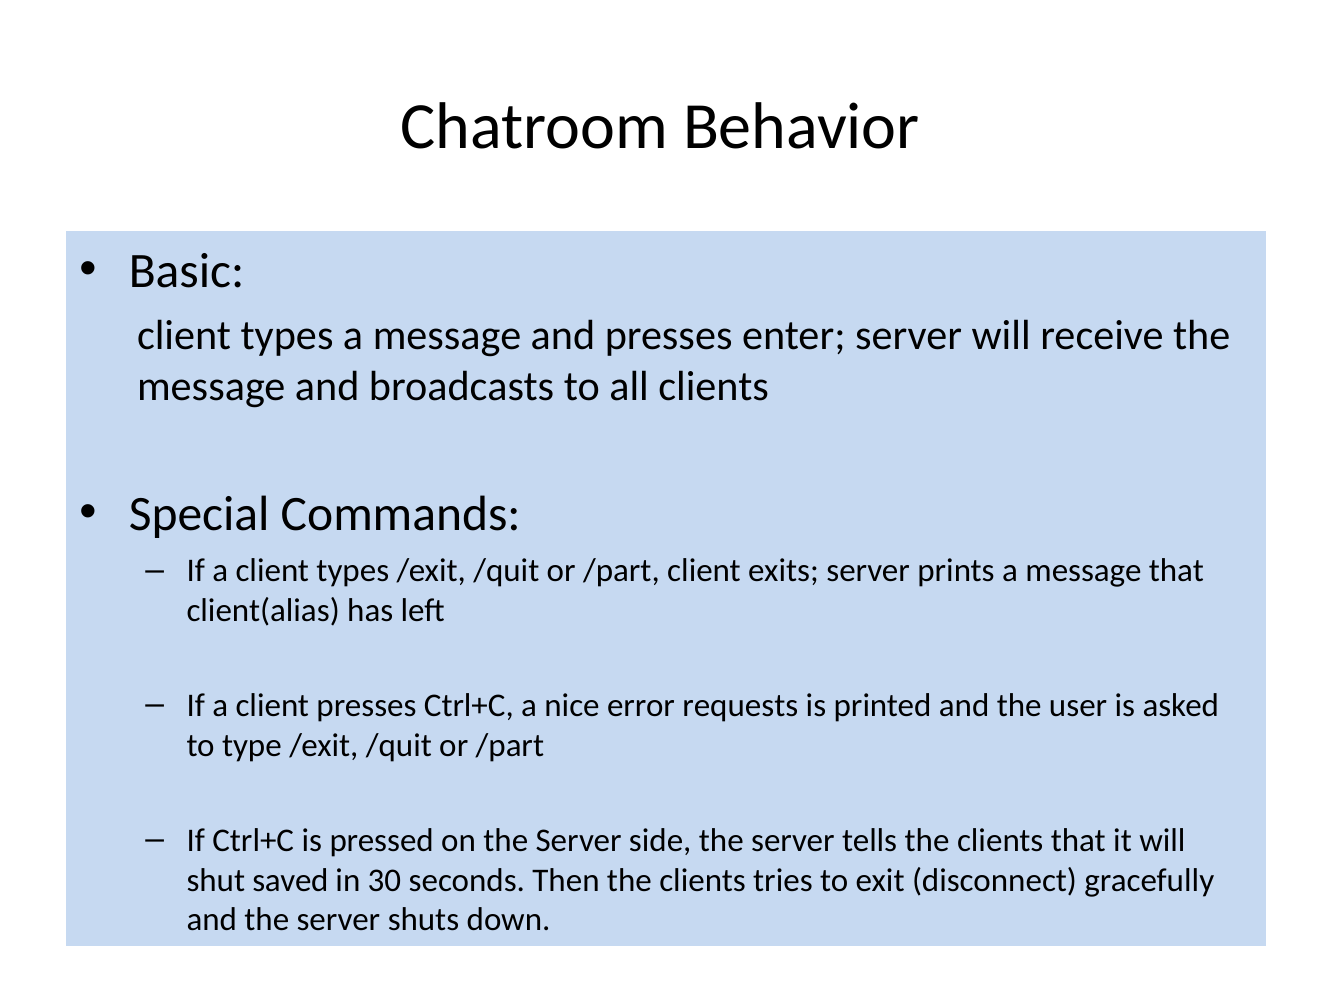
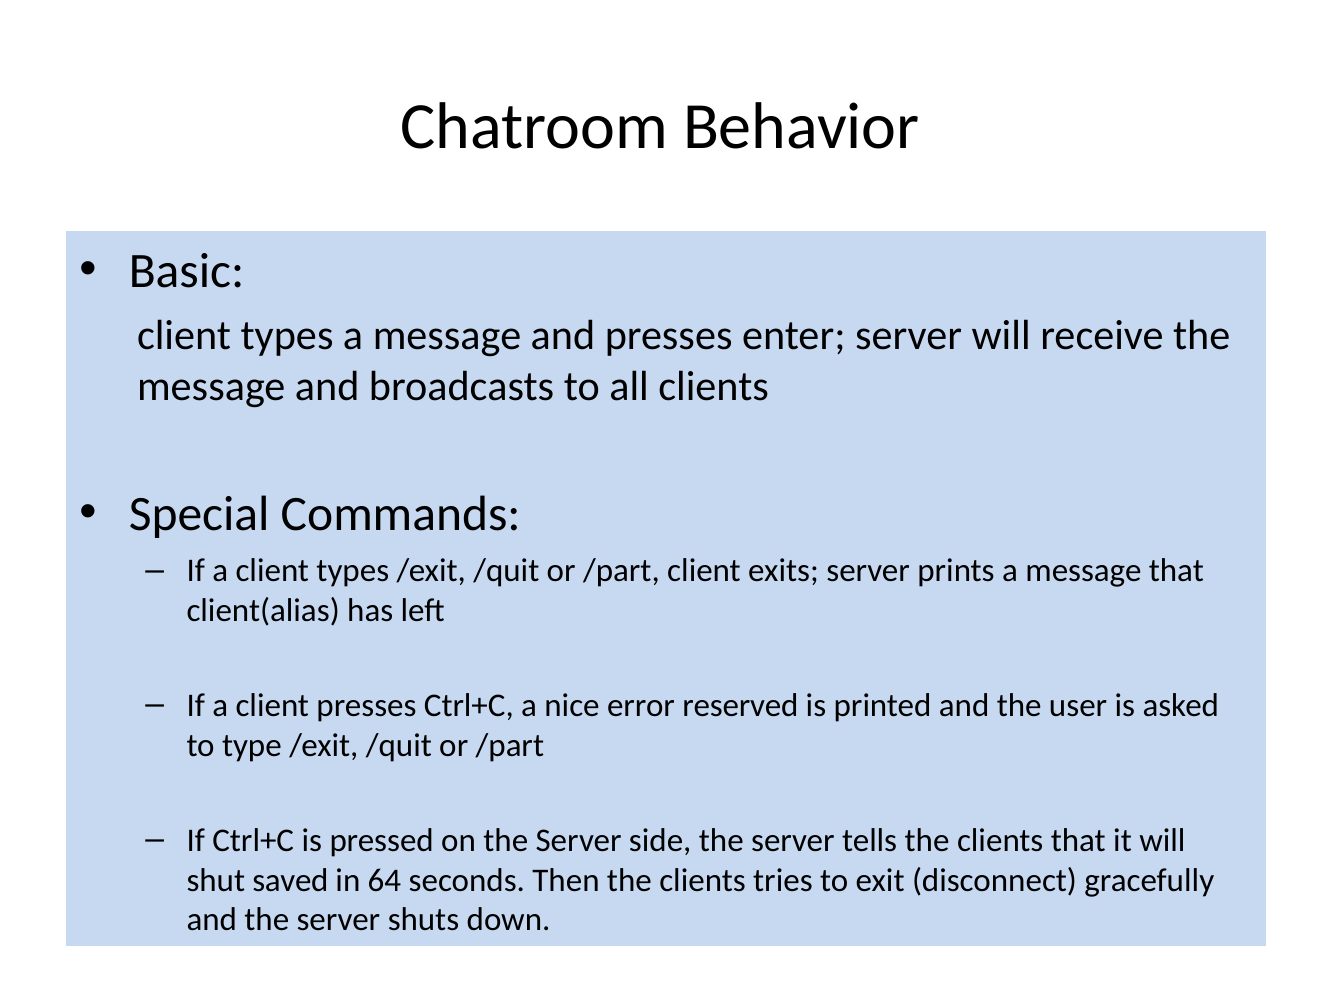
requests: requests -> reserved (740, 706)
30: 30 -> 64 (384, 881)
